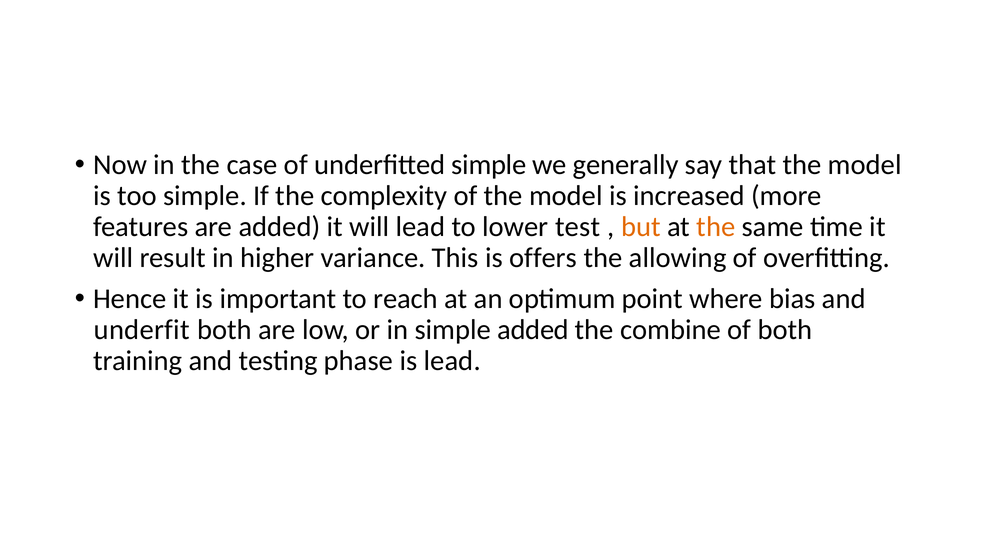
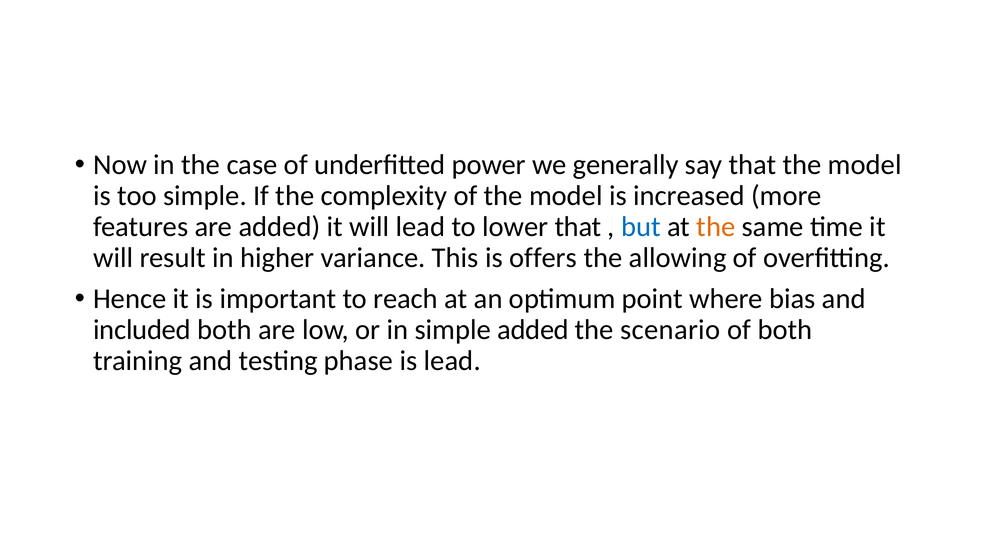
underfitted simple: simple -> power (489, 165)
lower test: test -> that (578, 227)
but colour: orange -> blue (641, 227)
underfit: underfit -> included (142, 330)
combine: combine -> scenario (670, 330)
